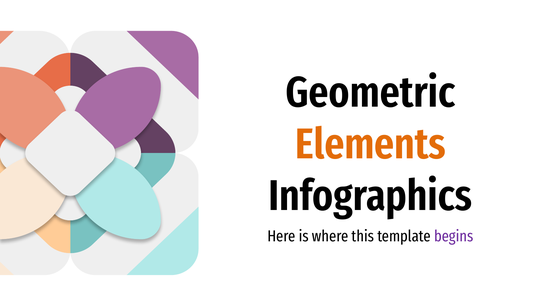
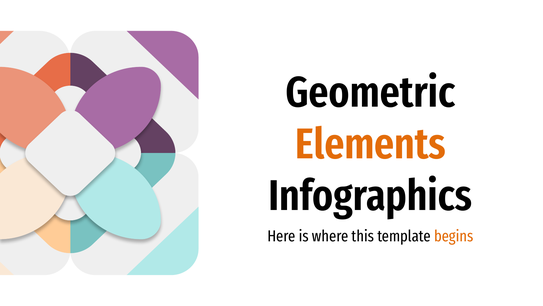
begins colour: purple -> orange (454, 236)
